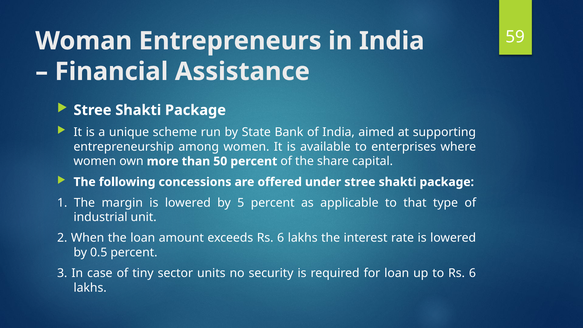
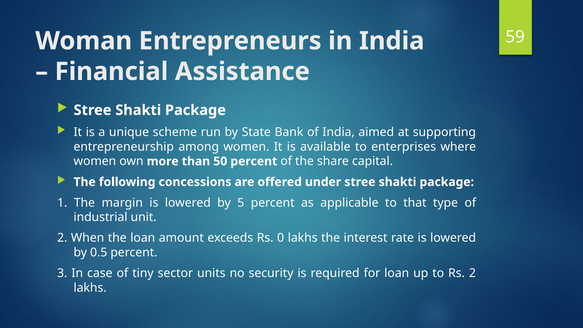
exceeds Rs 6: 6 -> 0 (281, 238)
to Rs 6: 6 -> 2 (472, 273)
